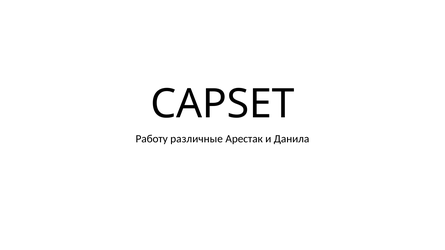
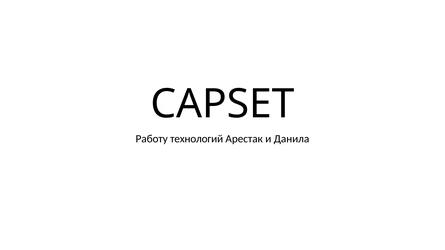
различные: различные -> технологий (197, 139)
